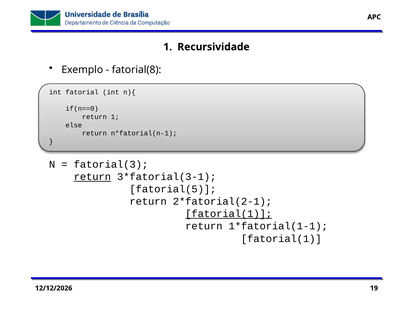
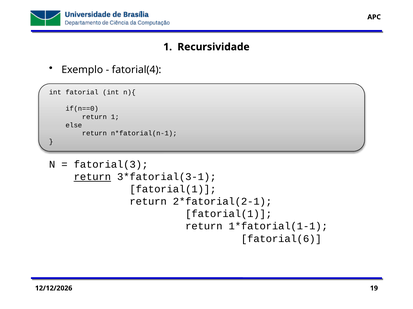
fatorial(8: fatorial(8 -> fatorial(4 (137, 70)
fatorial(5: fatorial(5 -> fatorial(1 (173, 190)
fatorial(1 underline: present -> none (229, 214)
fatorial(1: fatorial(1 -> fatorial(6 (281, 239)
